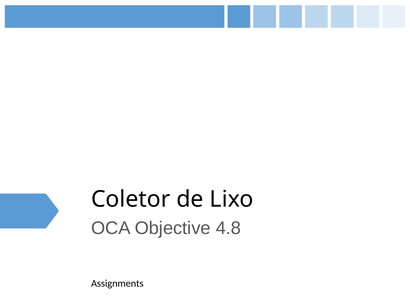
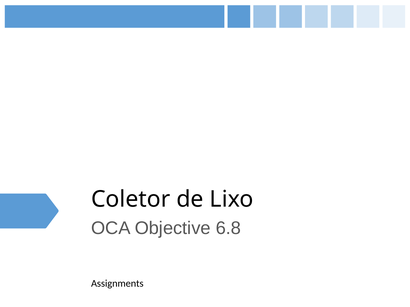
4.8: 4.8 -> 6.8 (228, 228)
